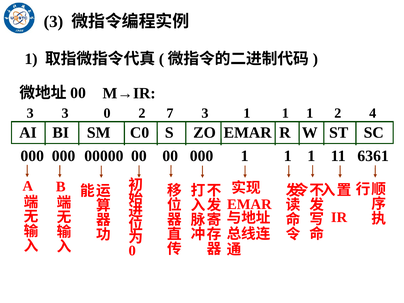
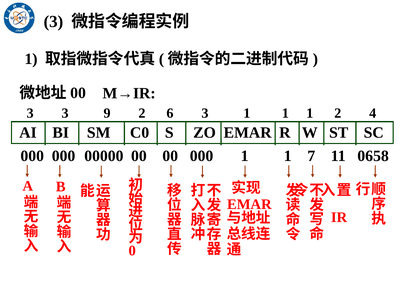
3 0: 0 -> 9 (107, 113)
7: 7 -> 6 (170, 113)
000 1 1 1: 1 -> 7 (311, 156)
6361: 6361 -> 0658 (373, 156)
